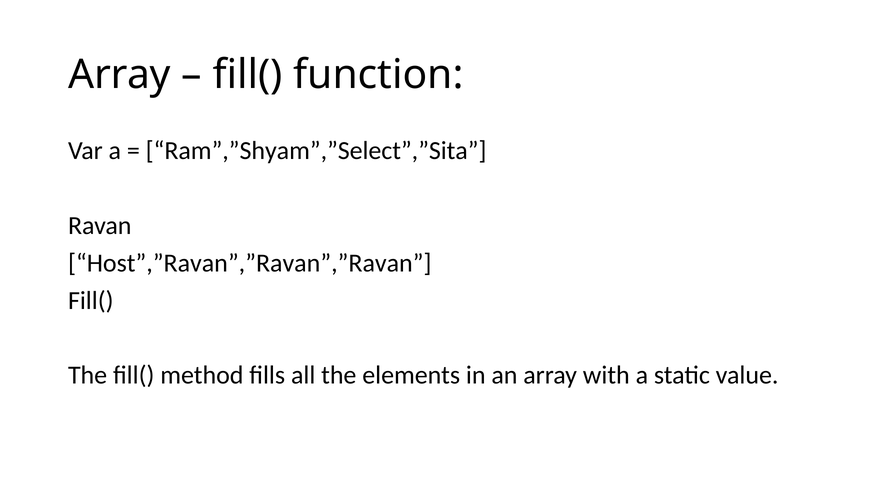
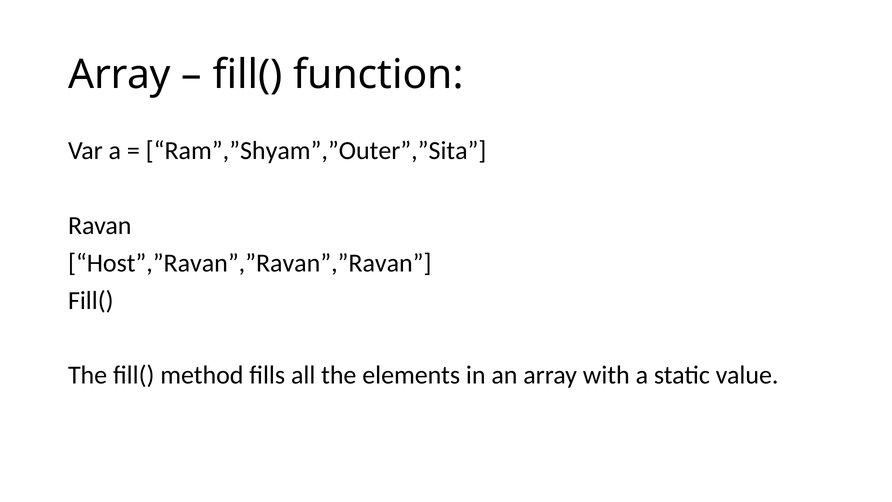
Ram”,”Shyam”,”Select”,”Sita: Ram”,”Shyam”,”Select”,”Sita -> Ram”,”Shyam”,”Outer”,”Sita (316, 151)
